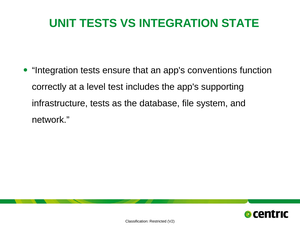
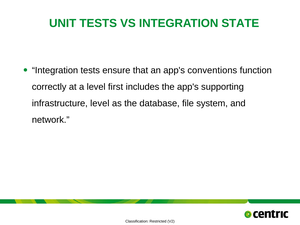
test: test -> first (116, 87)
infrastructure tests: tests -> level (100, 103)
